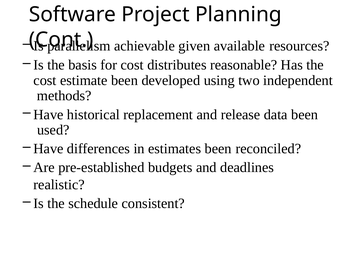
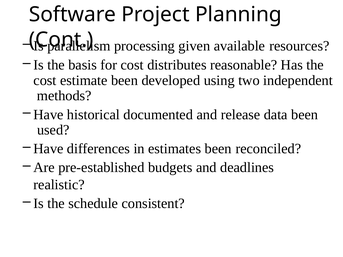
achievable: achievable -> processing (144, 46)
replacement: replacement -> documented (158, 115)
